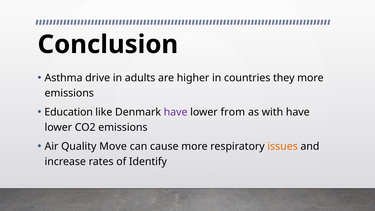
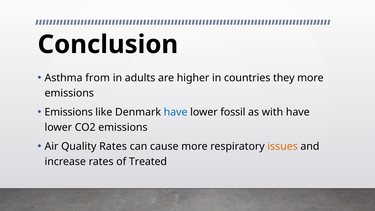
drive: drive -> from (98, 78)
Education: Education -> Emissions (69, 112)
have colour: purple -> blue (176, 112)
from: from -> fossil (233, 112)
Quality Move: Move -> Rates (113, 146)
Identify: Identify -> Treated (148, 162)
